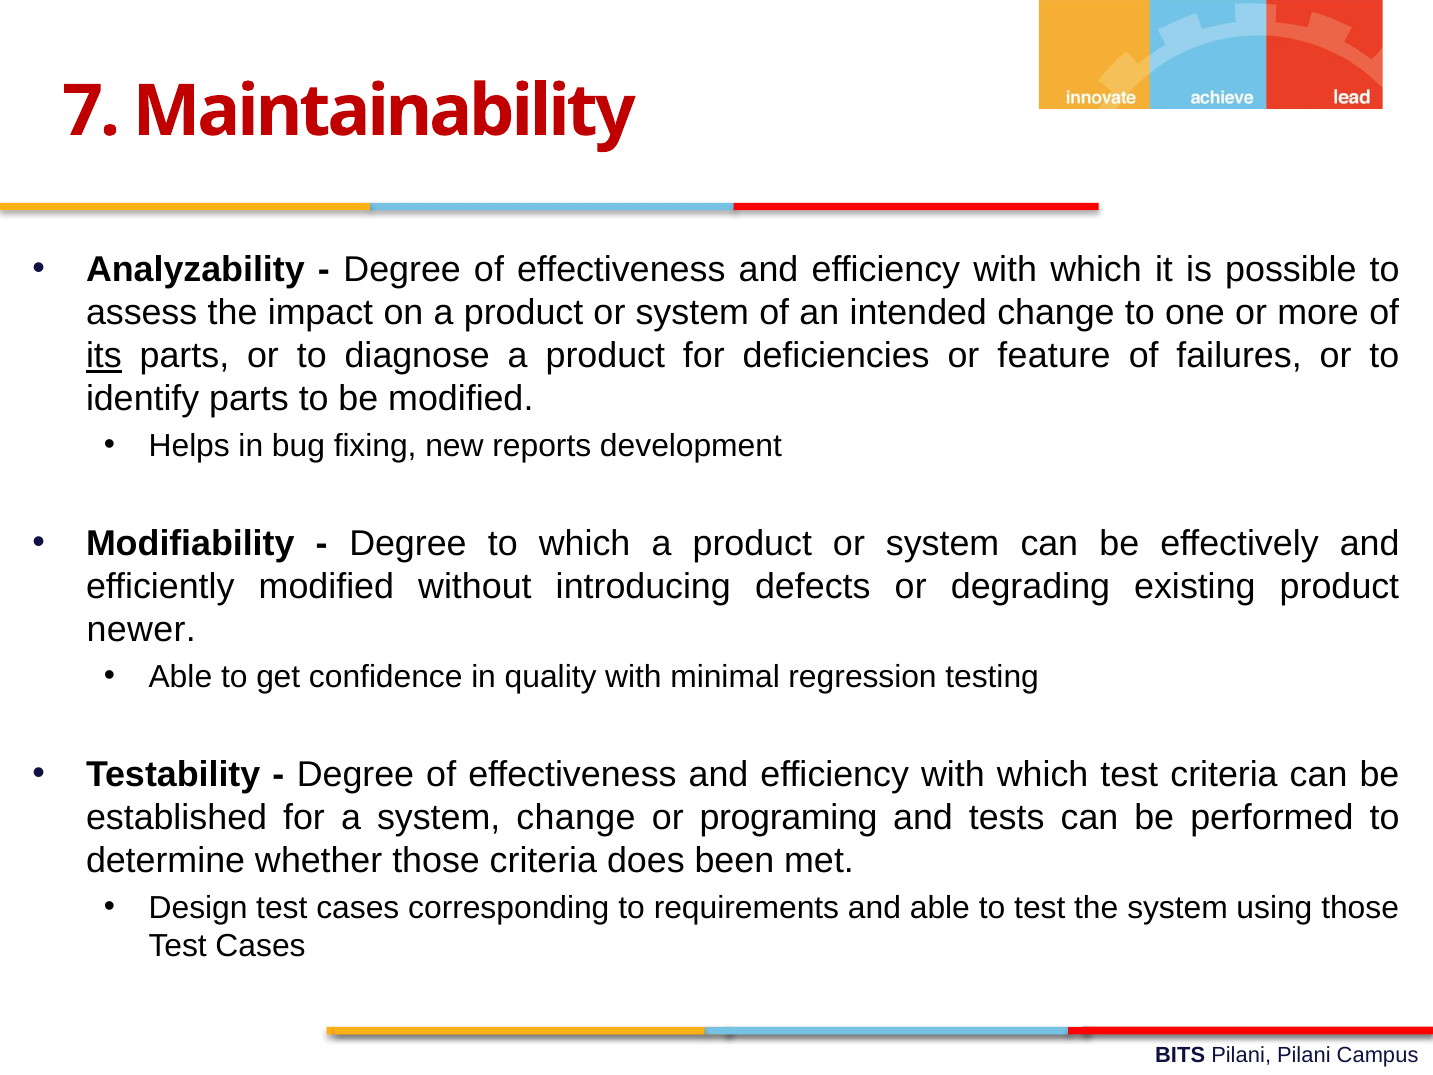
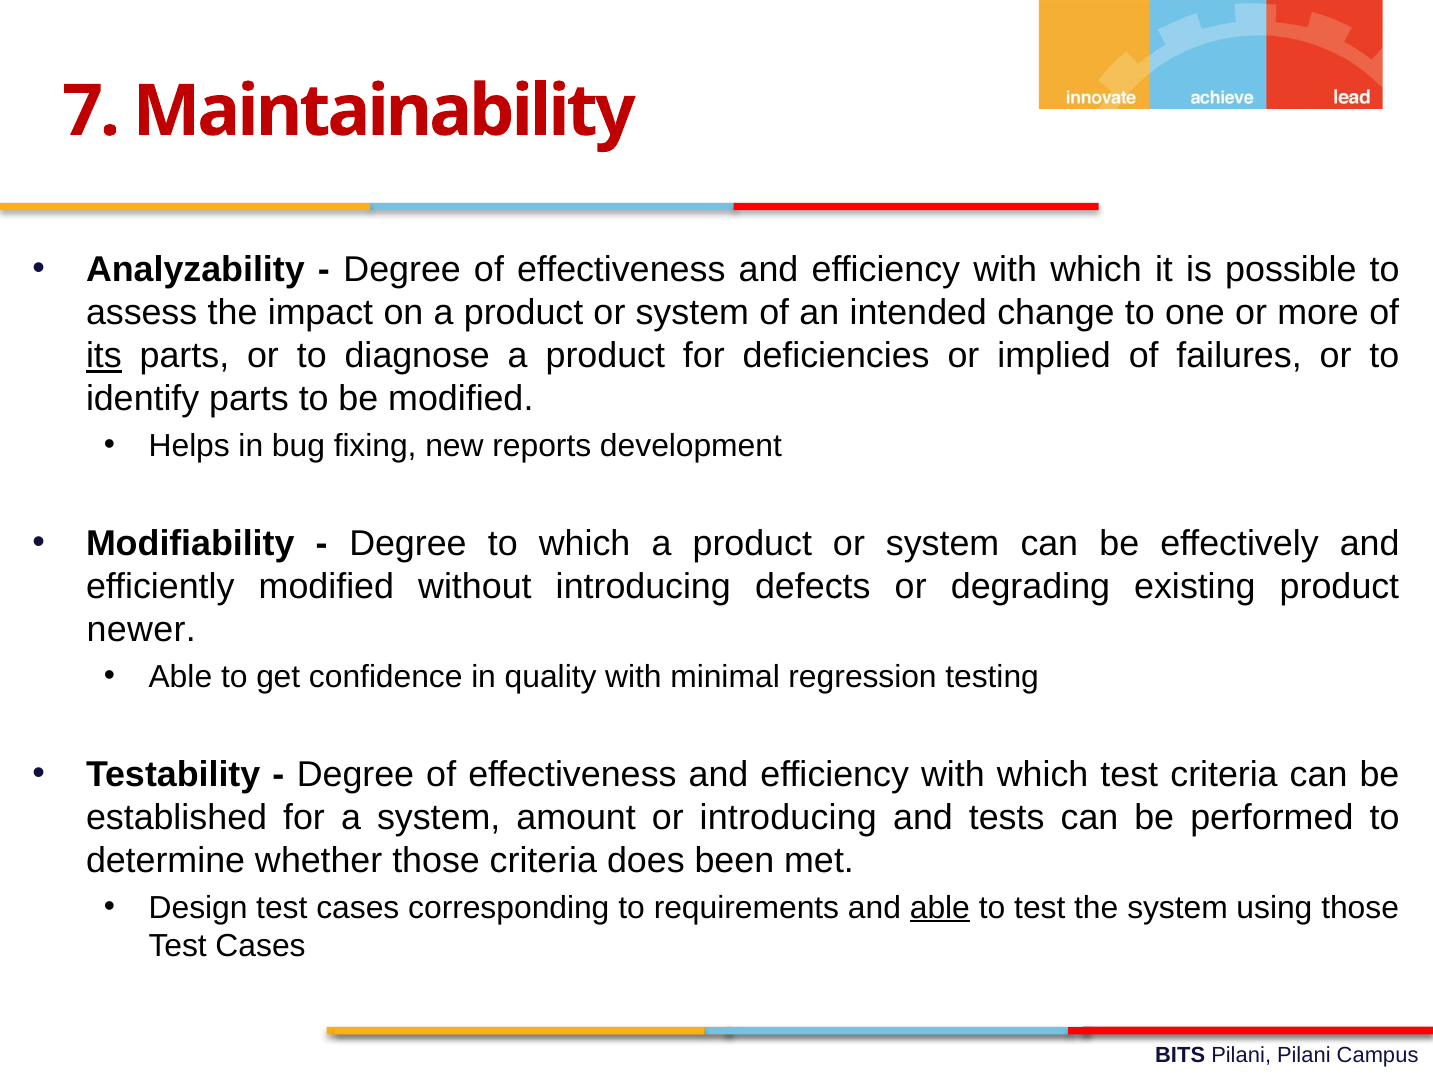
feature: feature -> implied (1054, 356)
system change: change -> amount (576, 818)
or programing: programing -> introducing (788, 818)
able underline: none -> present (940, 907)
